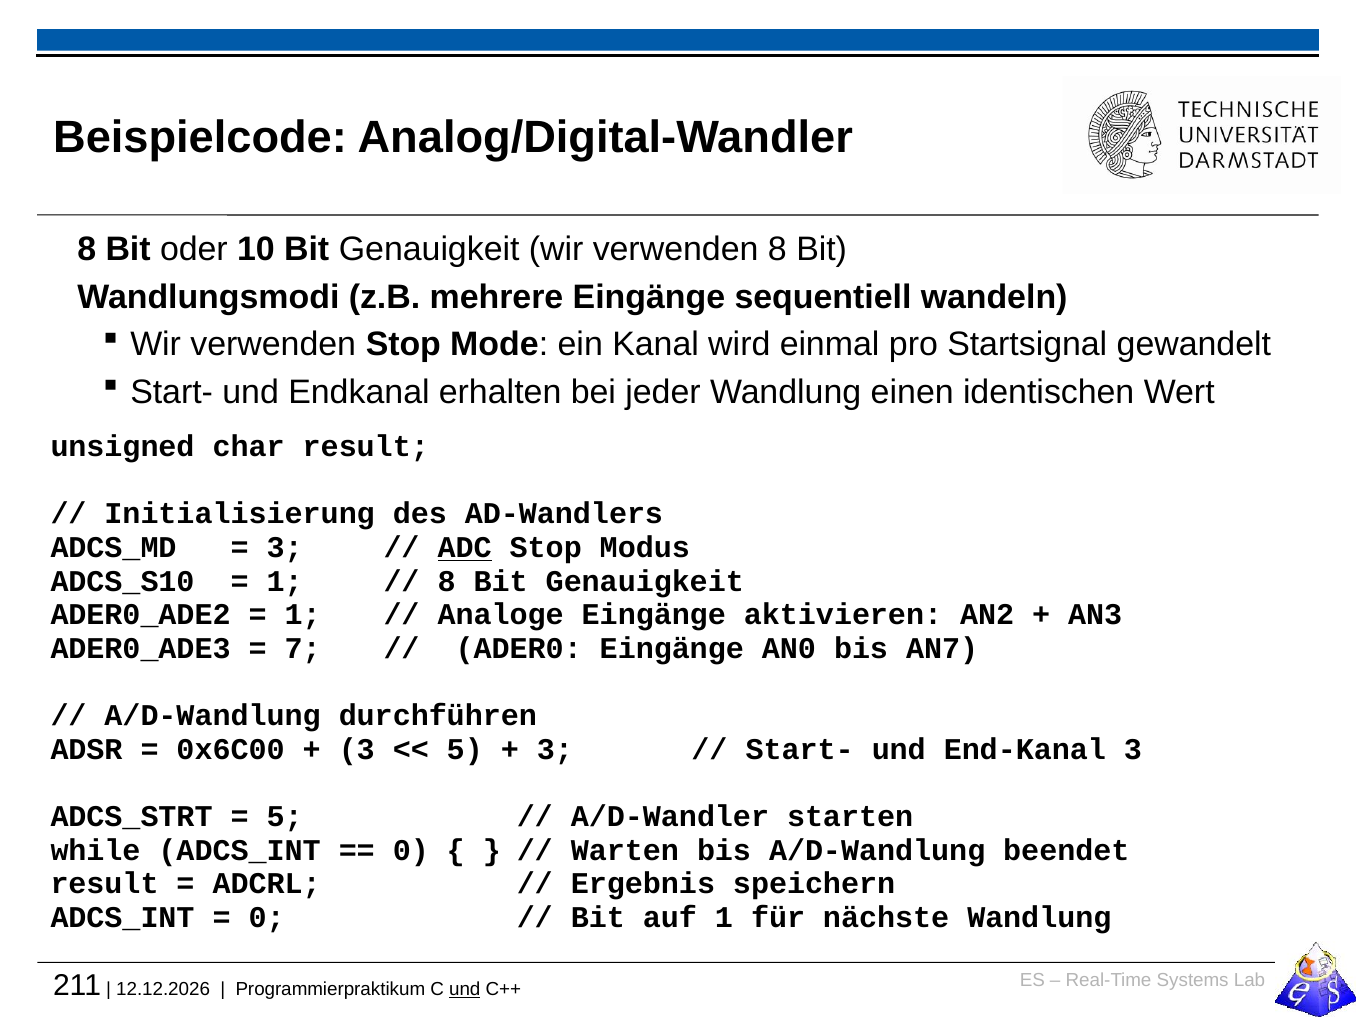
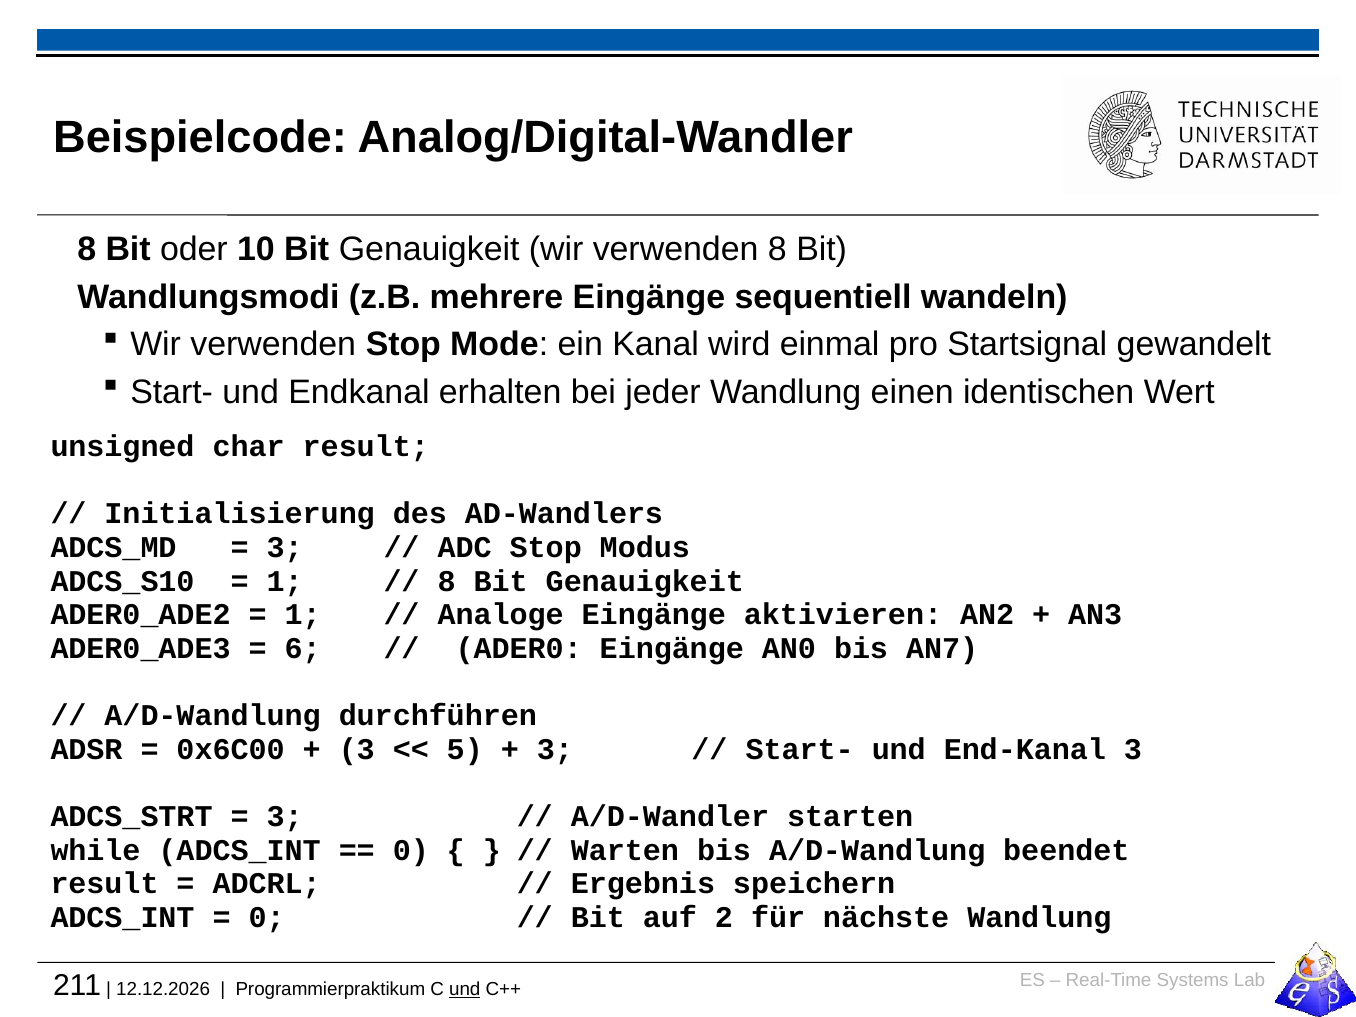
ADC underline: present -> none (465, 548)
7: 7 -> 6 (303, 649)
5: 5 -> 3 (285, 817)
auf 1: 1 -> 2 (724, 918)
